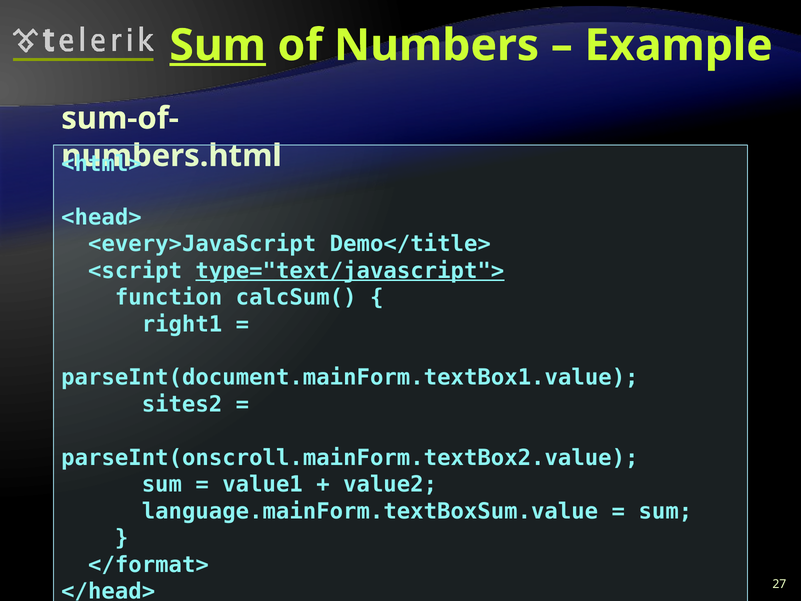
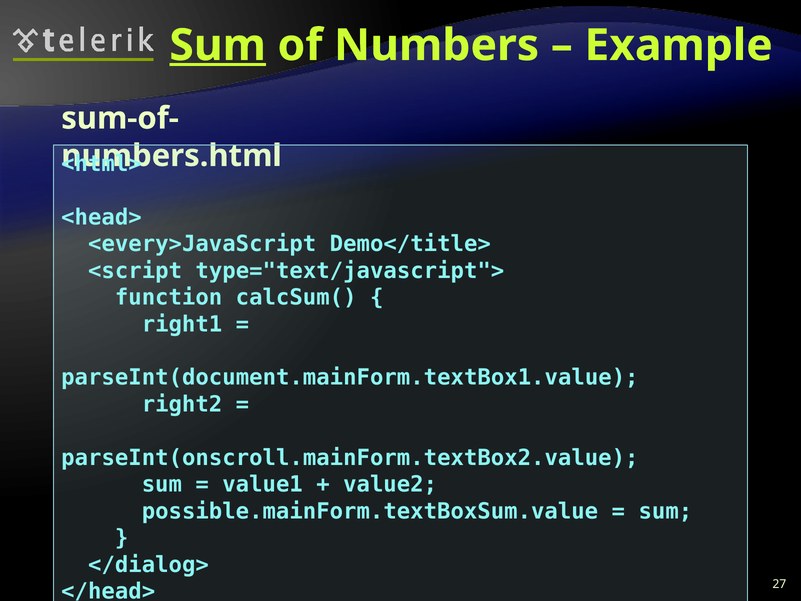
type="text/javascript"> underline: present -> none (350, 271)
sites2: sites2 -> right2 (182, 404)
language.mainForm.textBoxSum.value: language.mainForm.textBoxSum.value -> possible.mainForm.textBoxSum.value (370, 511)
</format>: </format> -> </dialog> (148, 564)
